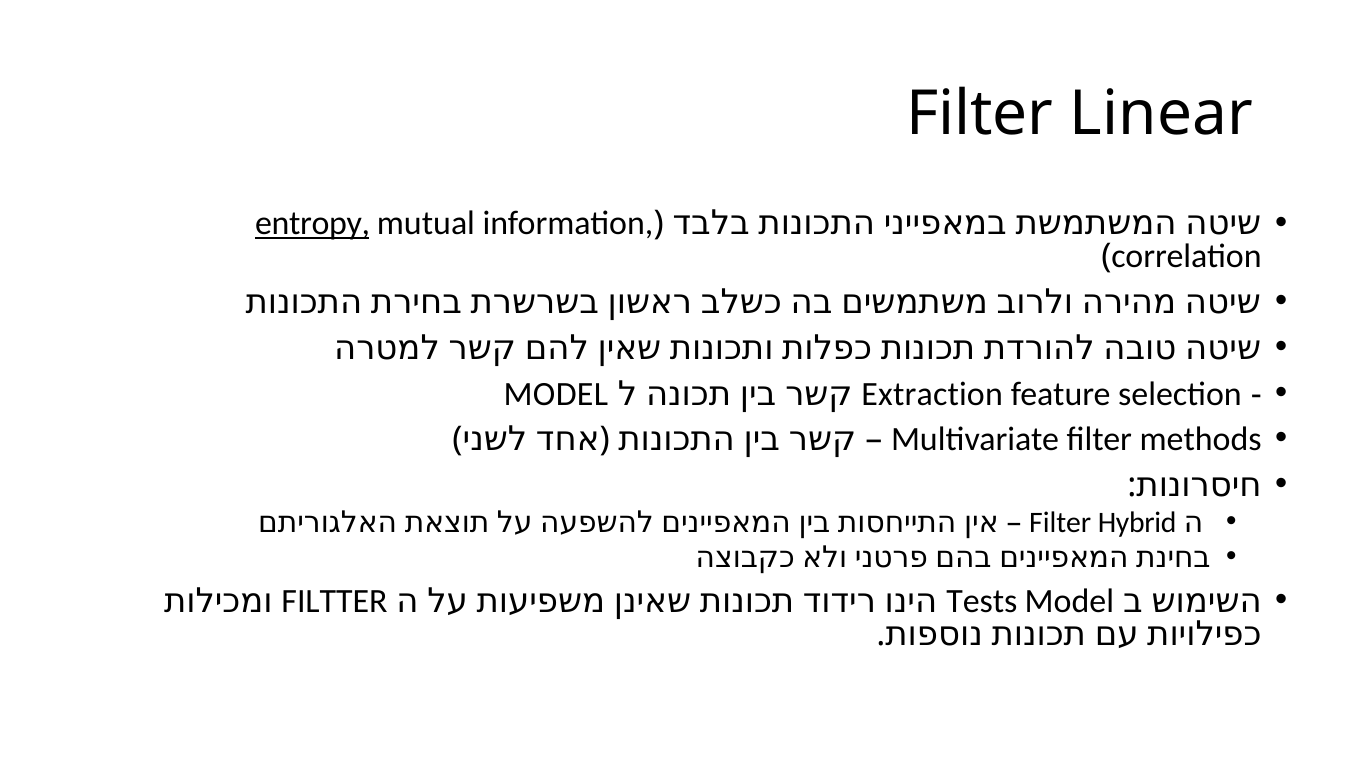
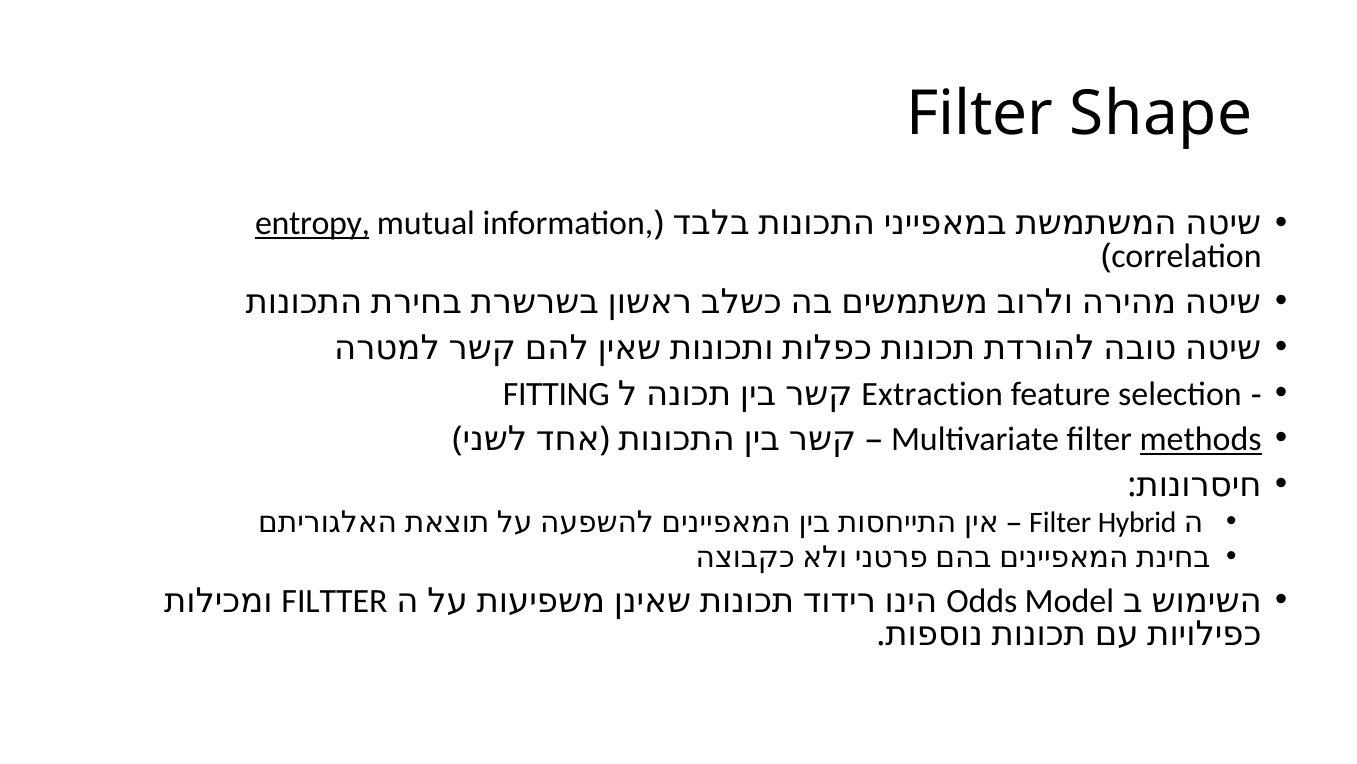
Linear: Linear -> Shape (1161, 114)
MODEL: MODEL -> FITTING (556, 393)
methods underline: none -> present (1201, 439)
Tests: Tests -> Odds (982, 601)
